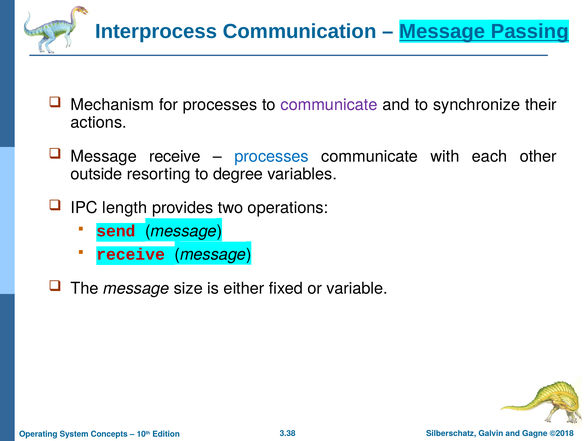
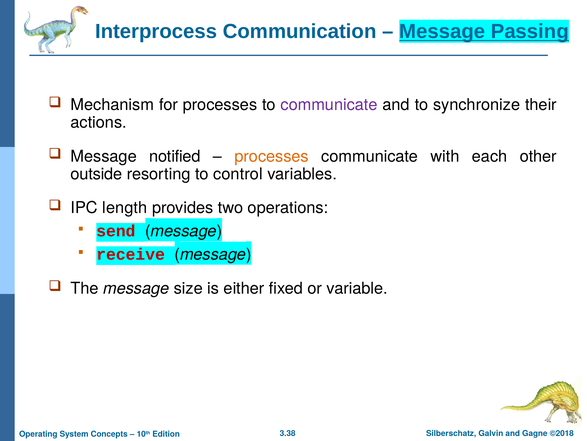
Message receive: receive -> notified (175, 156)
processes colour: blue -> orange (272, 156)
degree: degree -> control (238, 174)
